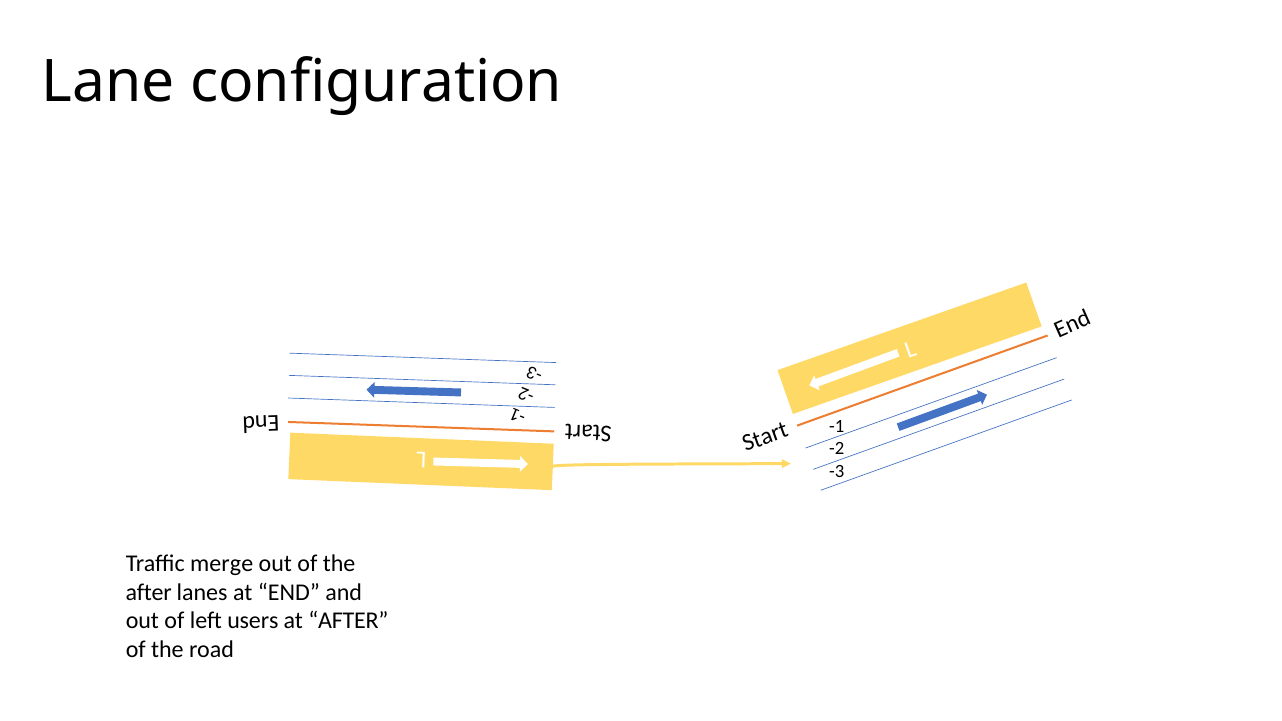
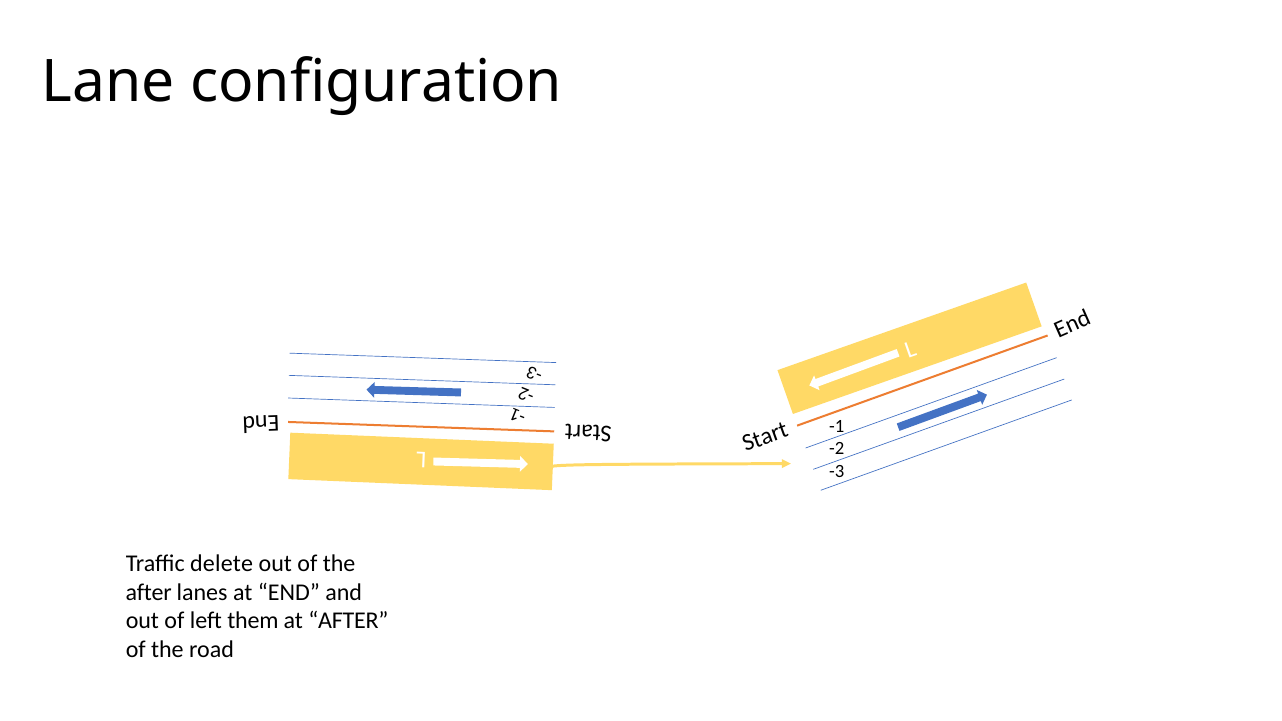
merge: merge -> delete (222, 563)
users: users -> them (253, 621)
